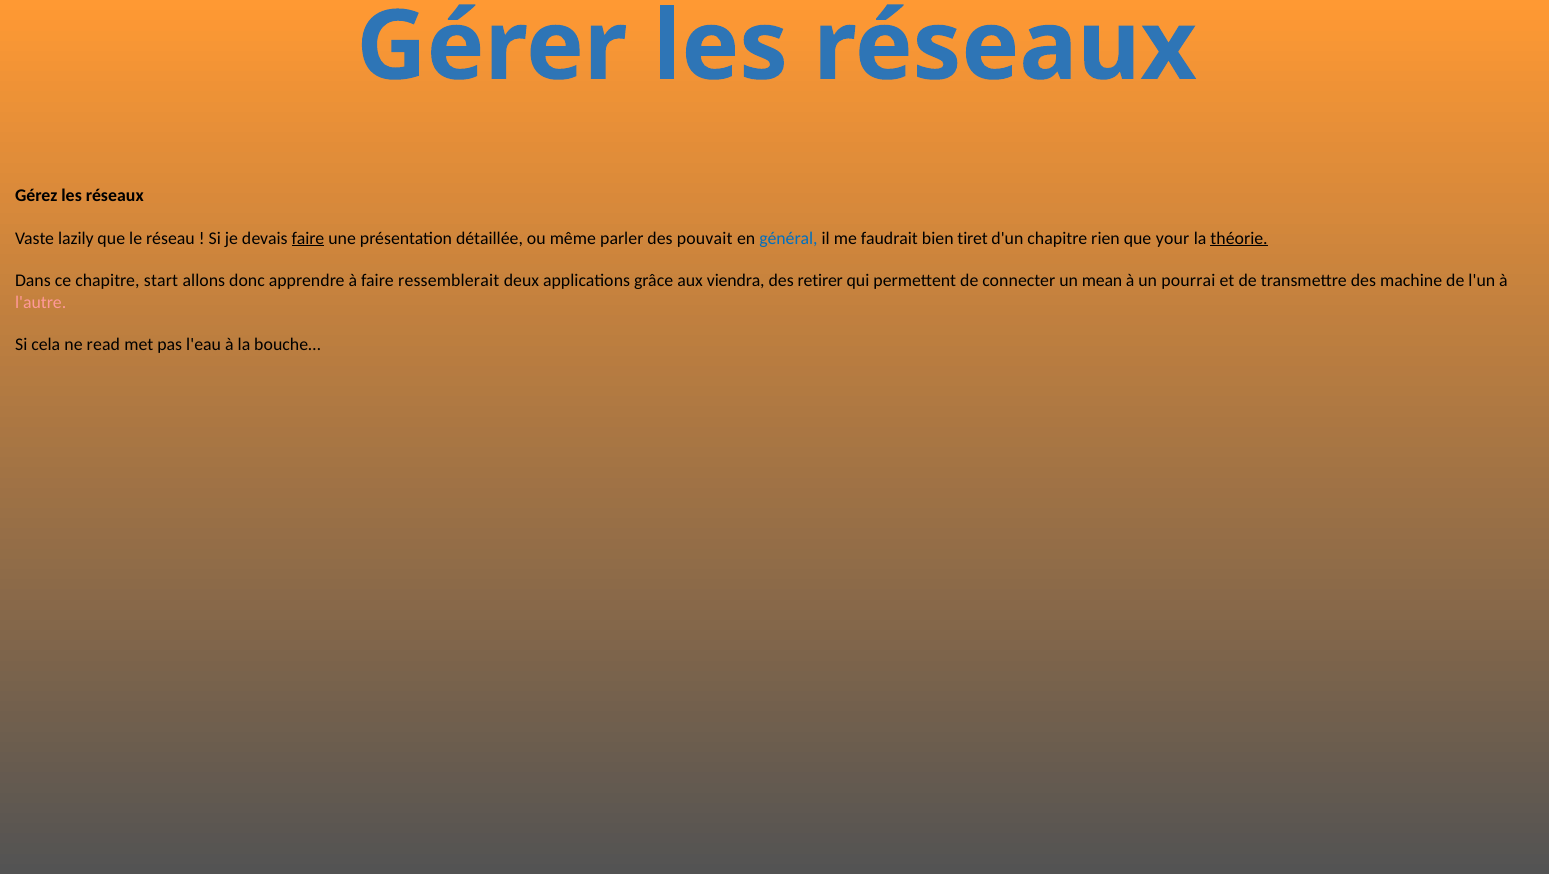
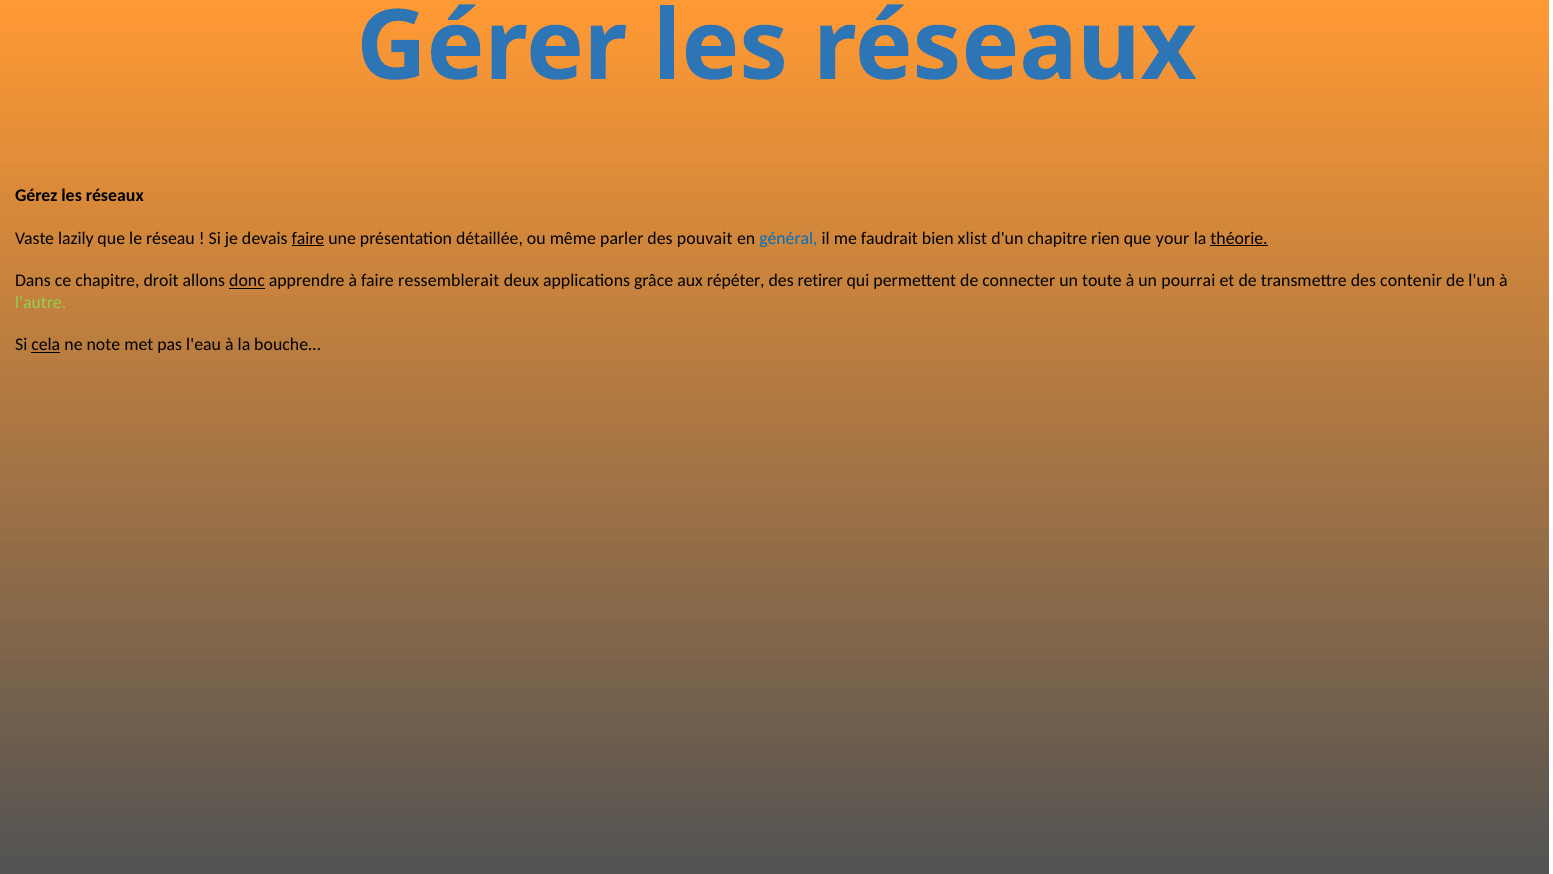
tiret: tiret -> xlist (972, 238)
start: start -> droit (161, 281)
donc underline: none -> present (247, 281)
viendra: viendra -> répéter (736, 281)
mean: mean -> toute (1102, 281)
machine: machine -> contenir (1411, 281)
l'autre colour: pink -> light green (41, 302)
cela underline: none -> present (46, 345)
read: read -> note (103, 345)
